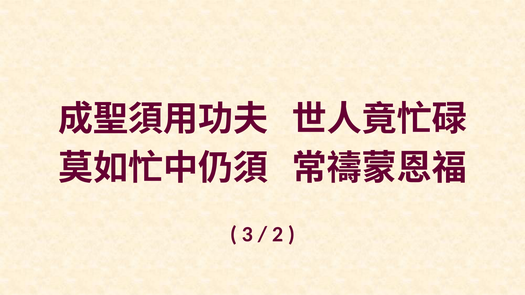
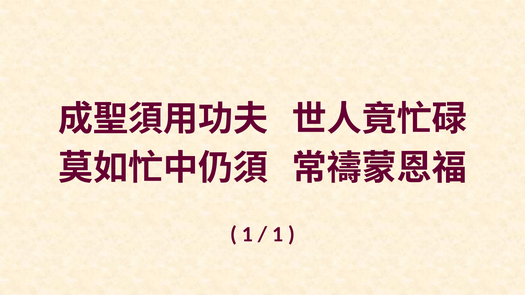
3: 3 -> 1 (247, 235)
2: 2 -> 1 (278, 235)
